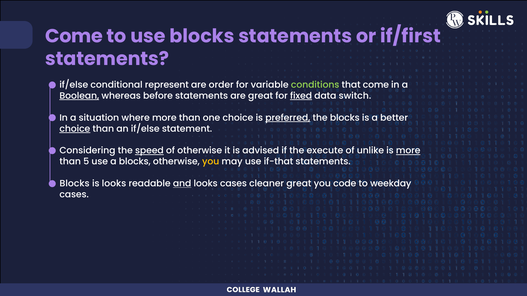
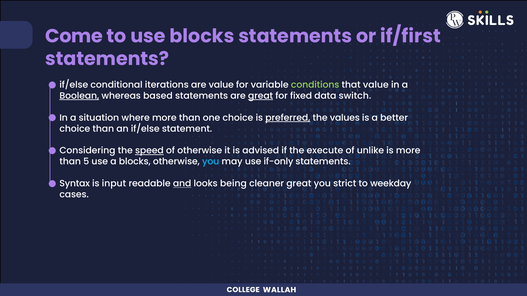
represent: represent -> iterations (167, 85)
are order: order -> value (221, 85)
that come: come -> value (376, 85)
before: before -> based (158, 96)
great underline: none -> present (261, 96)
fixed underline: present -> none (301, 96)
the blocks: blocks -> values (345, 118)
choice underline: present -> none (75, 129)
more underline: present -> none (408, 151)
you colour: yellow -> light blue (211, 162)
if-that: if-that -> if-only (278, 162)
Blocks: Blocks -> Syntax (75, 184)
is looks: looks -> input (114, 184)
looks cases: cases -> being (233, 184)
code: code -> strict (345, 184)
